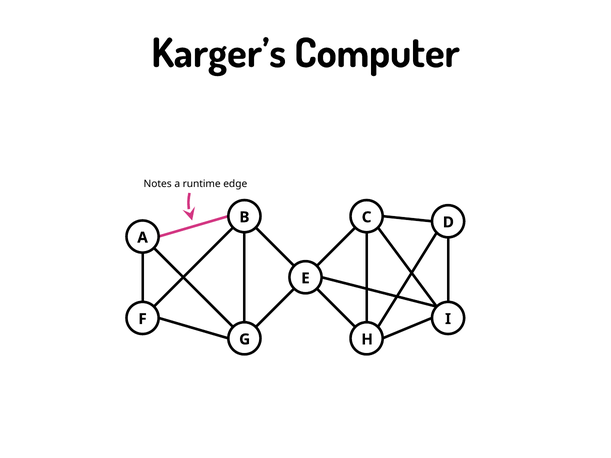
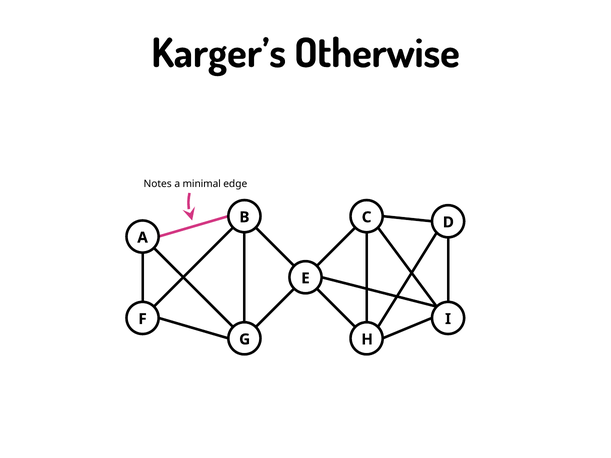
Computer: Computer -> Otherwise (377, 54)
runtime: runtime -> minimal (202, 184)
